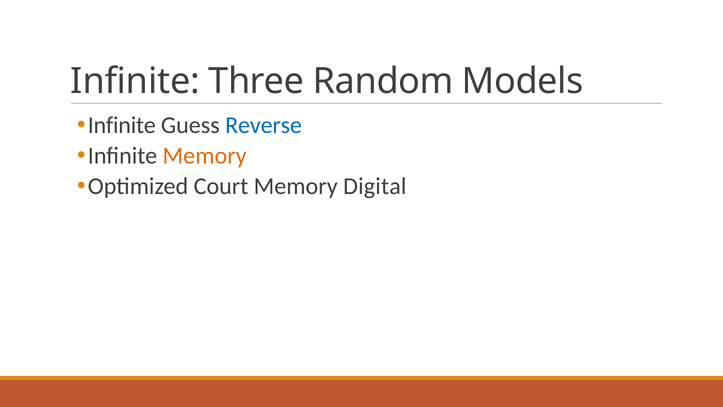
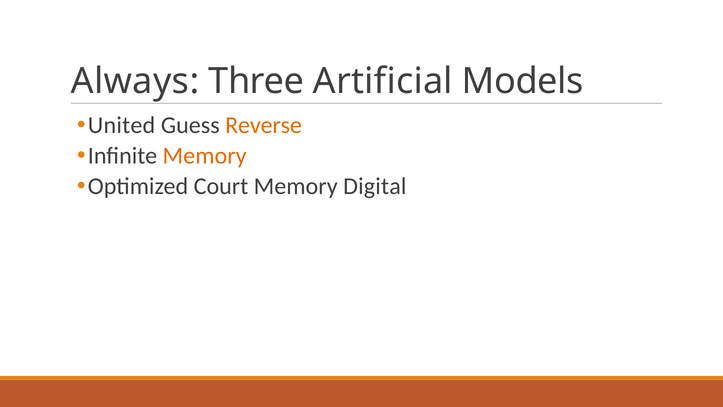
Infinite: Infinite -> Always (135, 81)
Random: Random -> Artificial (383, 81)
Infinite: Infinite -> United (122, 125)
Reverse colour: blue -> orange (264, 125)
